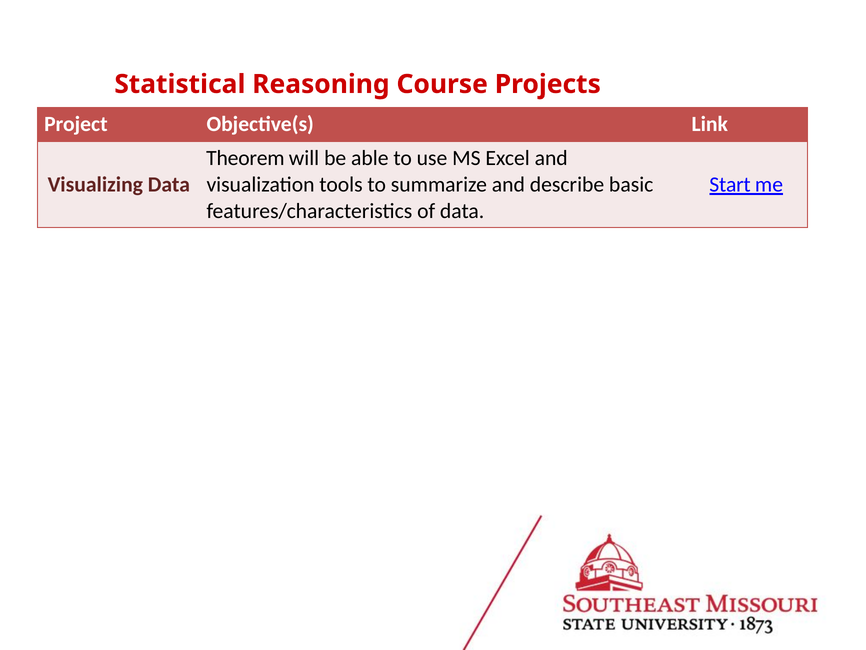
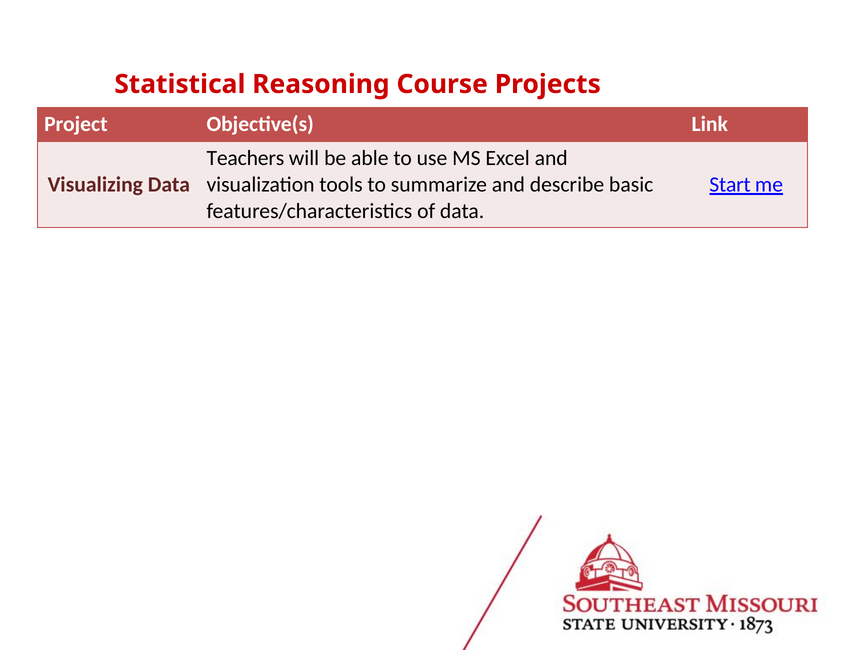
Theorem: Theorem -> Teachers (245, 158)
